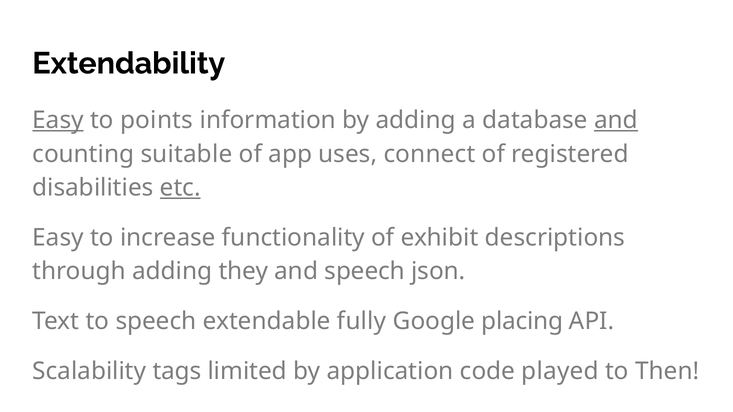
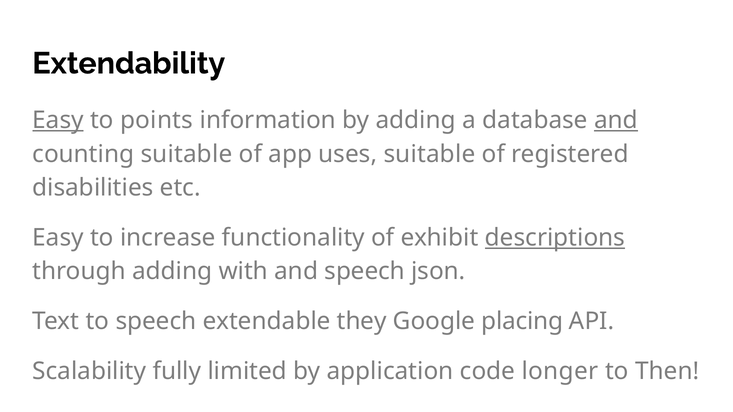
uses connect: connect -> suitable (429, 154)
etc underline: present -> none (180, 188)
descriptions underline: none -> present (555, 238)
they: they -> with (243, 272)
fully: fully -> they (362, 322)
tags: tags -> fully (177, 372)
played: played -> longer (560, 372)
